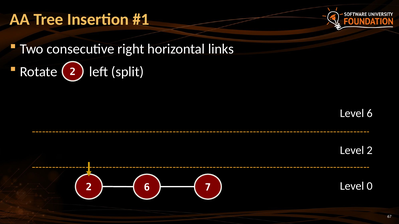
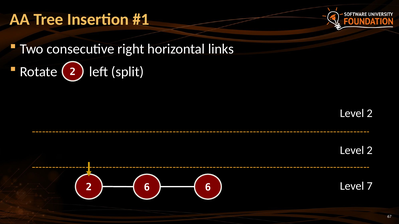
6: 6 -> 2 (370, 113)
0: 0 -> 7 (370, 186)
7: 7 -> 6 (208, 188)
